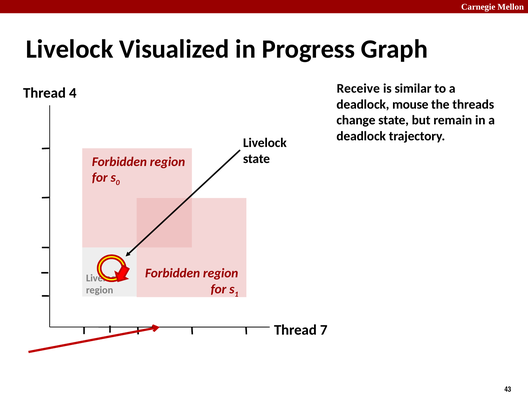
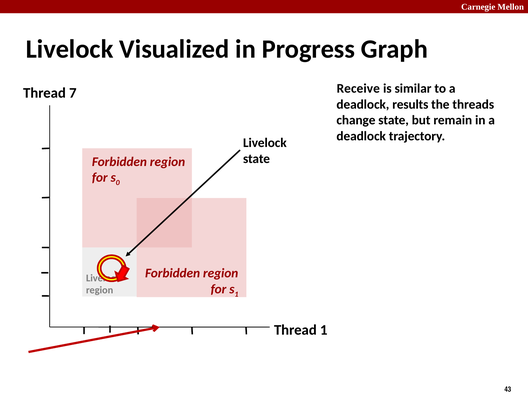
4: 4 -> 7 (73, 93)
mouse: mouse -> results (410, 104)
Thread 7: 7 -> 1 (324, 330)
